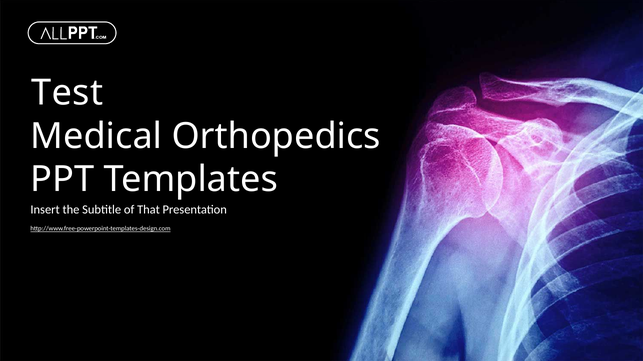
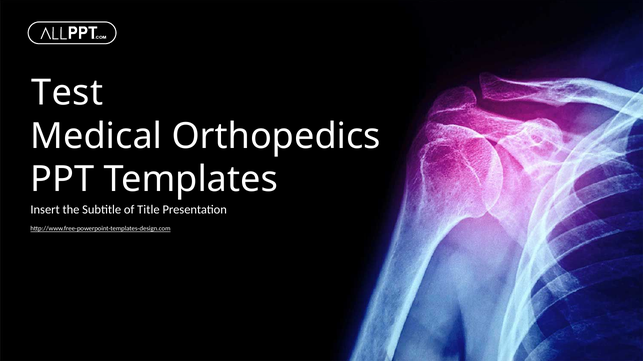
That: That -> Title (148, 210)
